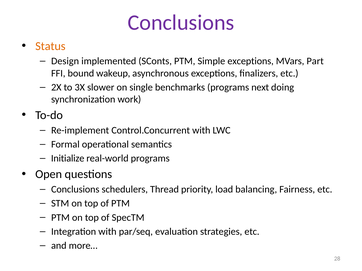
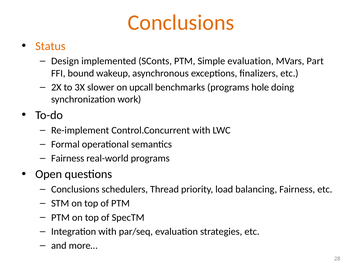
Conclusions colour: purple -> orange (181, 23)
Simple exceptions: exceptions -> evaluation (251, 61)
single: single -> upcall (141, 87)
next: next -> hole (260, 87)
Initialize: Initialize -> Fairness (68, 159)
